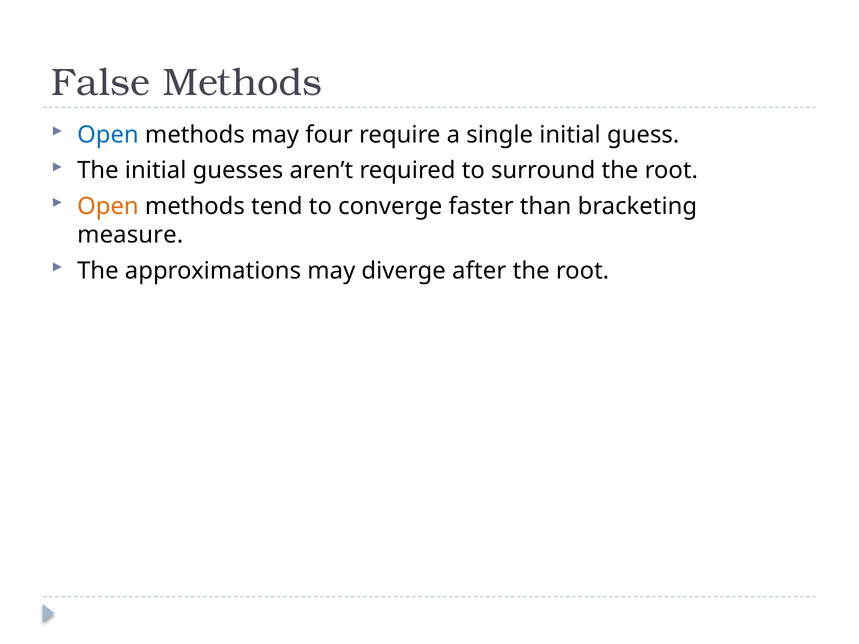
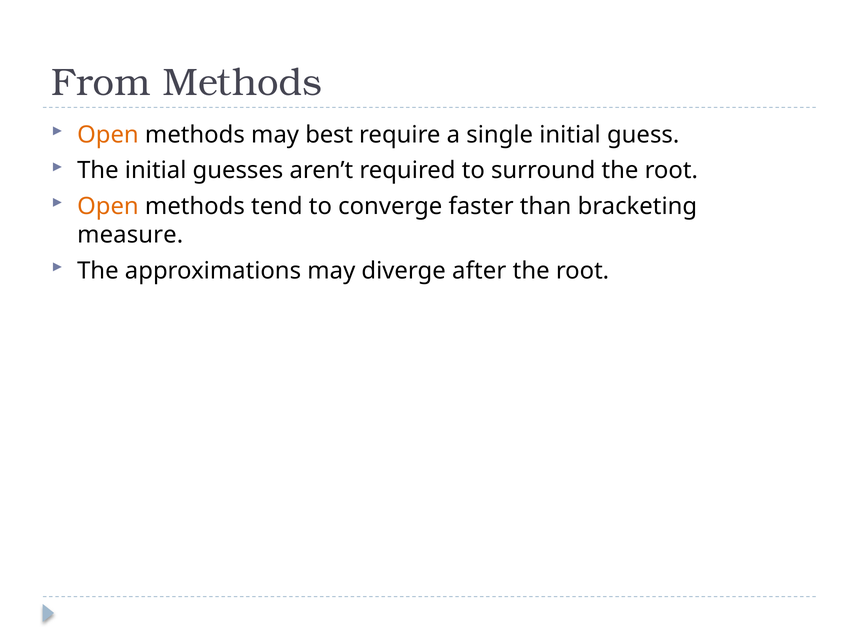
False: False -> From (101, 83)
Open colour: blue -> orange (108, 135)
four: four -> best (329, 135)
